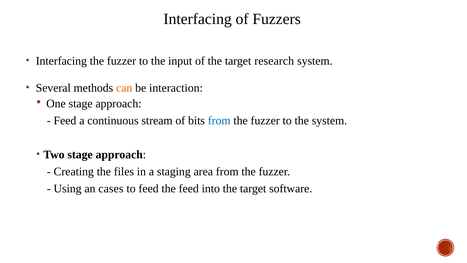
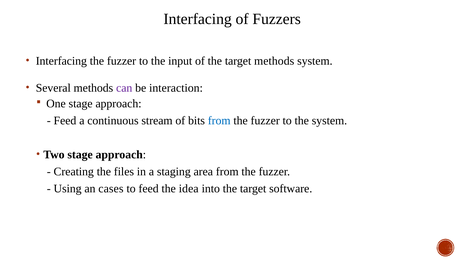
target research: research -> methods (274, 61)
can colour: orange -> purple (124, 88)
the feed: feed -> idea (189, 188)
